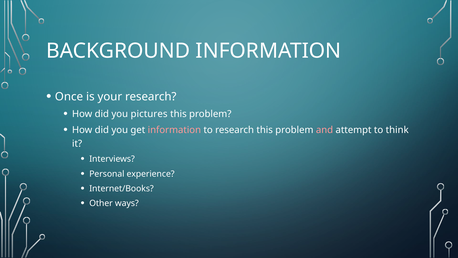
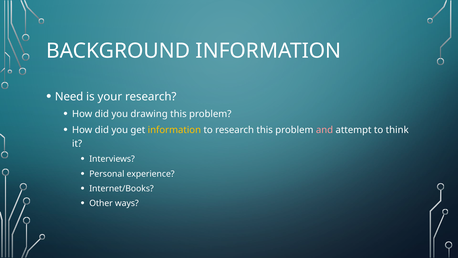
Once: Once -> Need (69, 97)
pictures: pictures -> drawing (149, 114)
information colour: pink -> yellow (174, 130)
